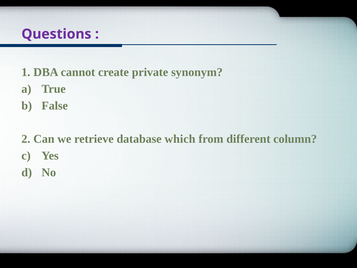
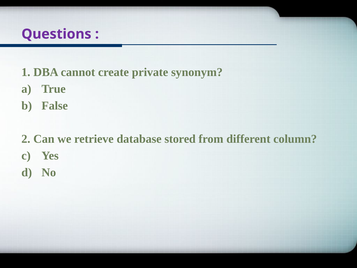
which: which -> stored (180, 139)
